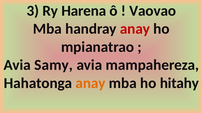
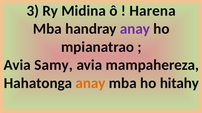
Harena: Harena -> Midina (84, 11)
Vaovao: Vaovao -> Harena (153, 11)
anay colour: red -> purple (135, 29)
